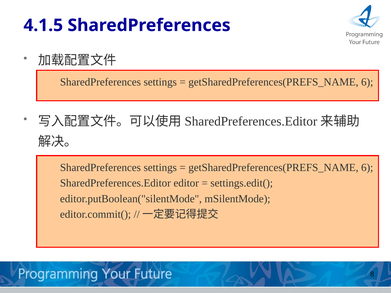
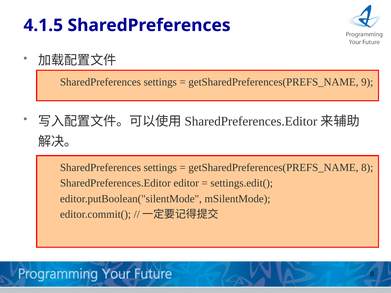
6: 6 -> 9 (367, 82)
6: 6 -> 8 (367, 168)
